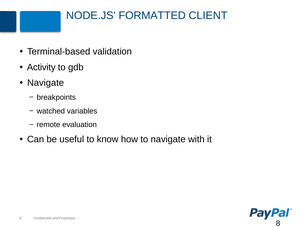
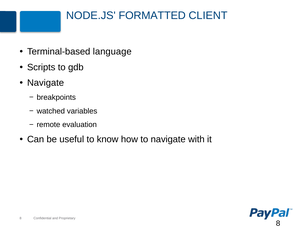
validation: validation -> language (112, 52)
Activity: Activity -> Scripts (41, 67)
